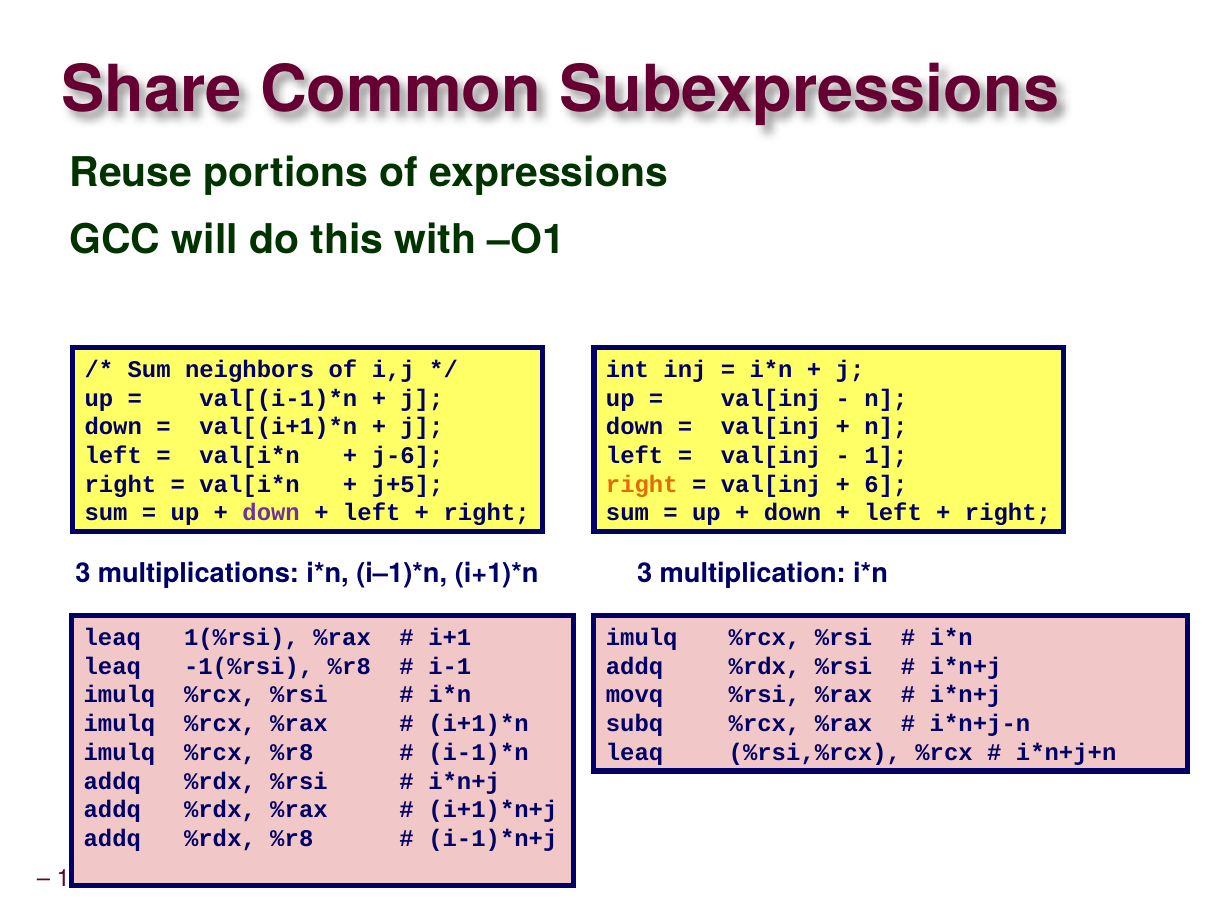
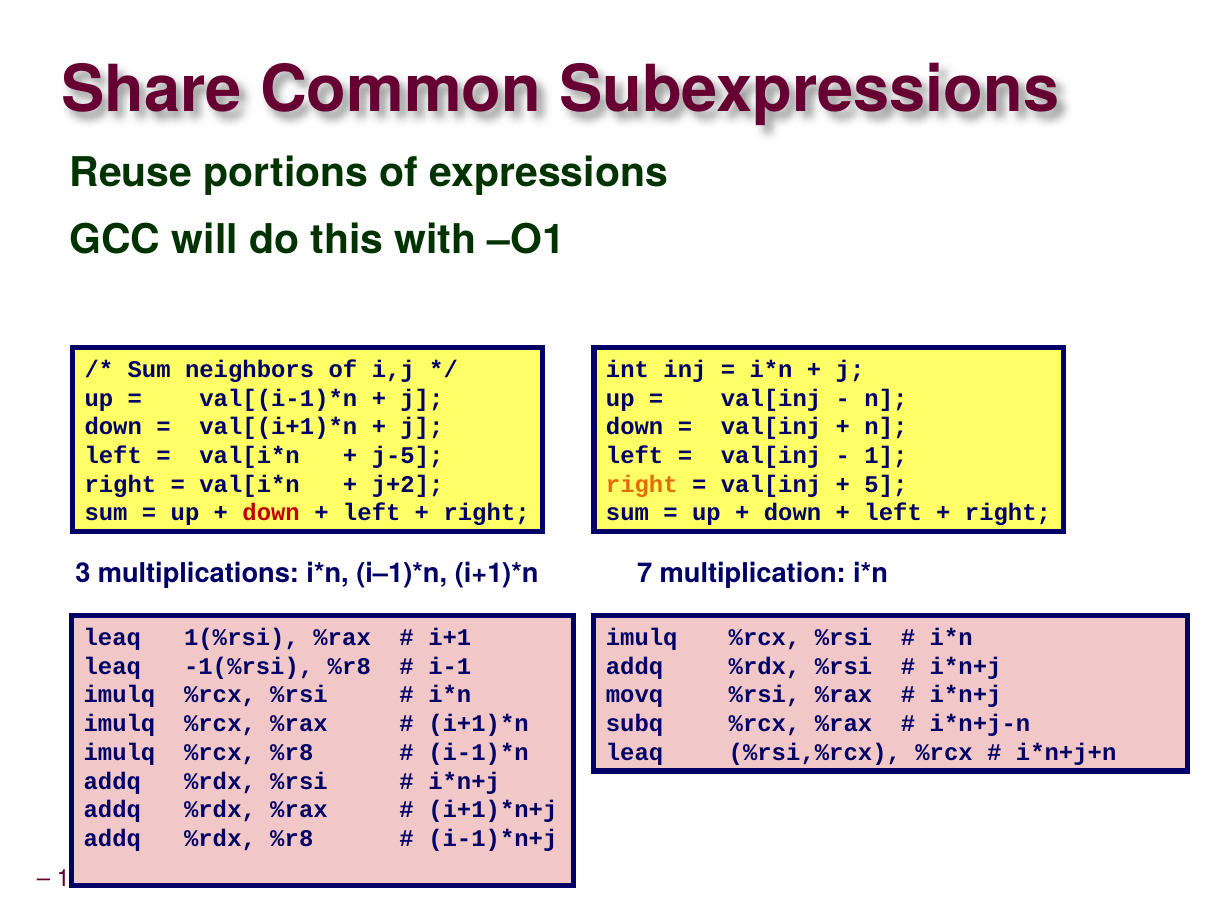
j-6: j-6 -> j-5 (408, 455)
j+5: j+5 -> j+2 (408, 484)
6: 6 -> 5 (886, 484)
down colour: purple -> red (271, 513)
3: 3 -> 7 (645, 574)
